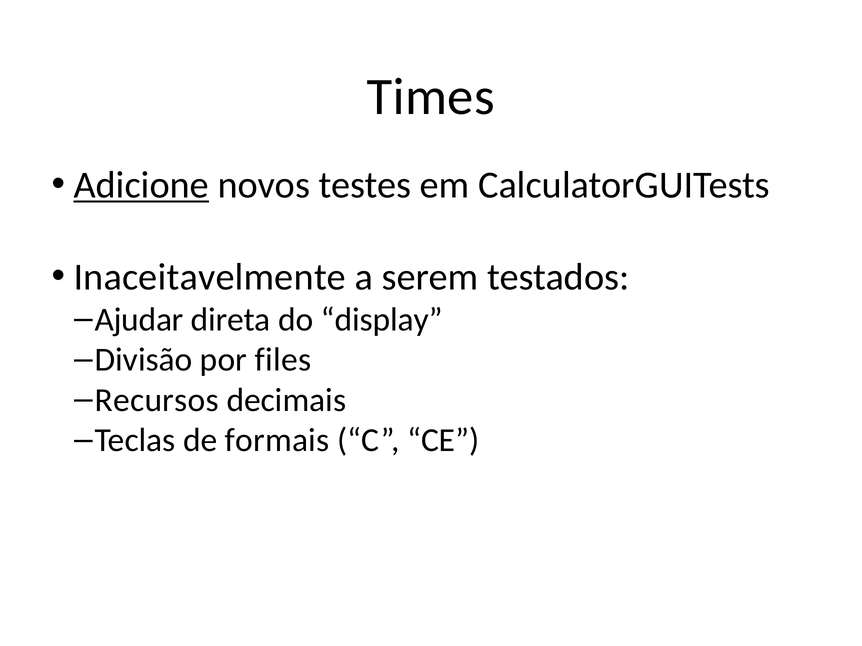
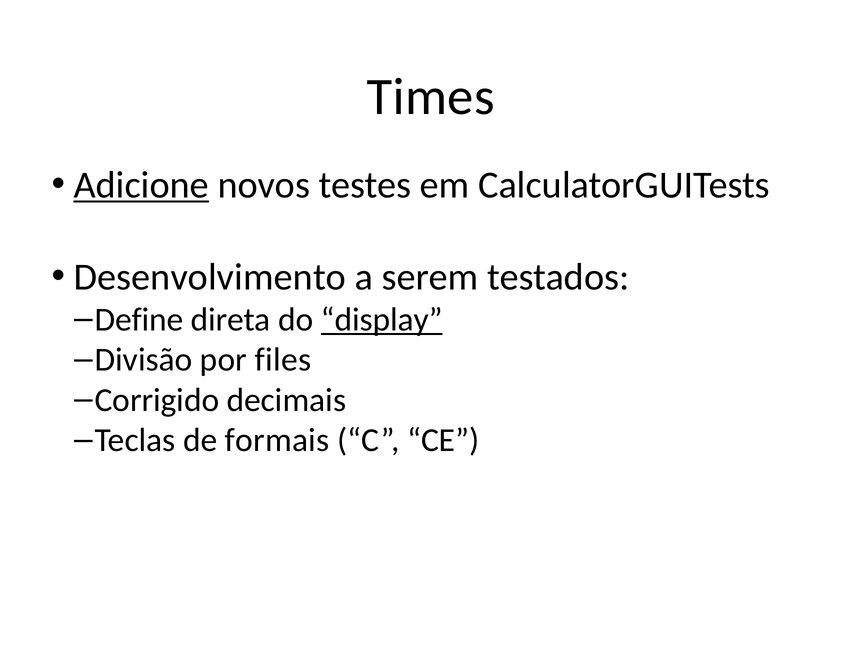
Inaceitavelmente: Inaceitavelmente -> Desenvolvimento (210, 277)
Ajudar: Ajudar -> Define (139, 320)
display underline: none -> present (382, 320)
Recursos: Recursos -> Corrigido (157, 400)
